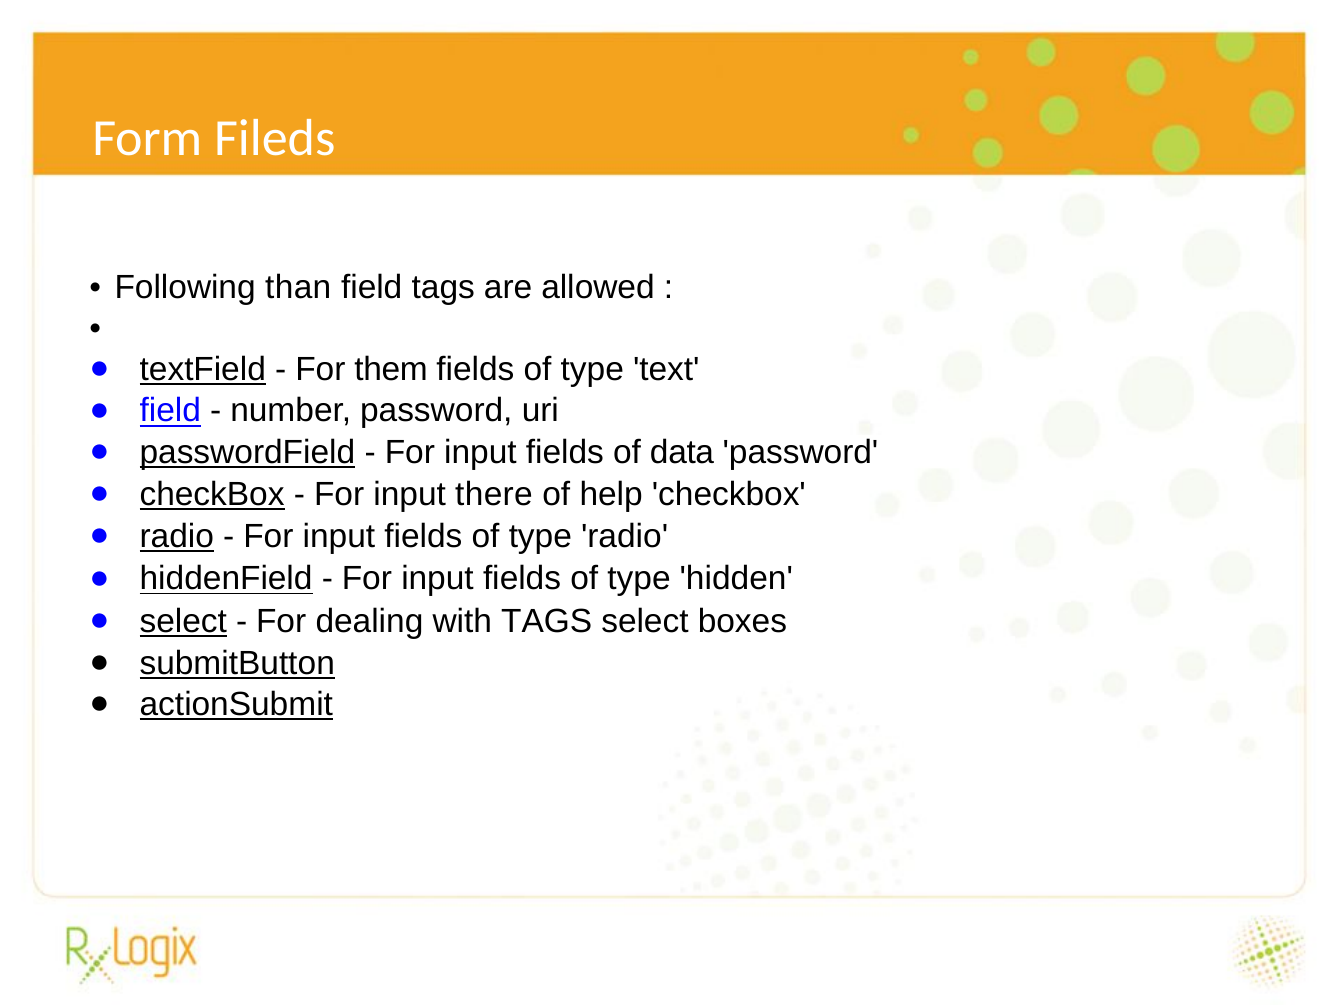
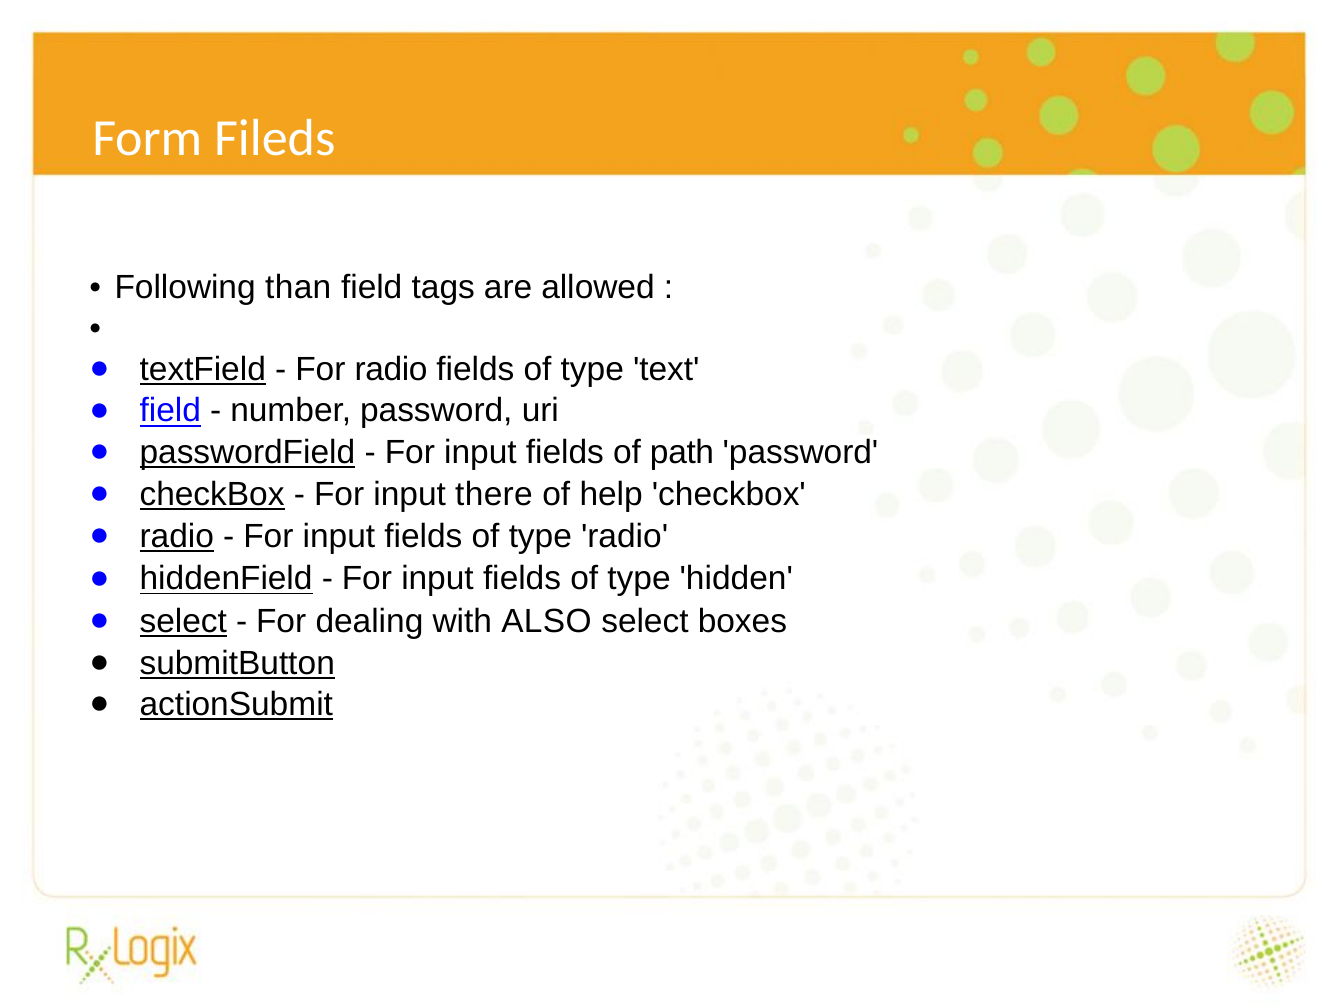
For them: them -> radio (391, 369)
data: data -> path (682, 452)
with TAGS: TAGS -> ALSO (546, 621)
